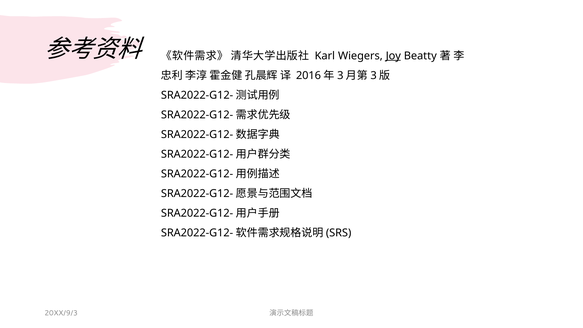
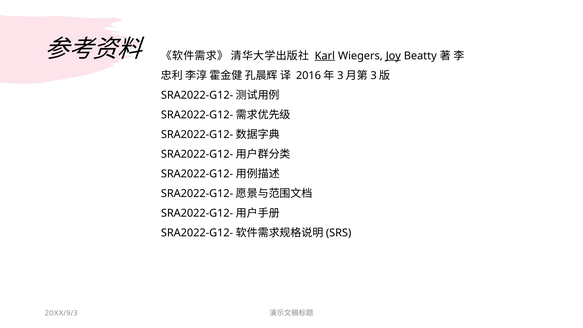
Karl underline: none -> present (325, 56)
